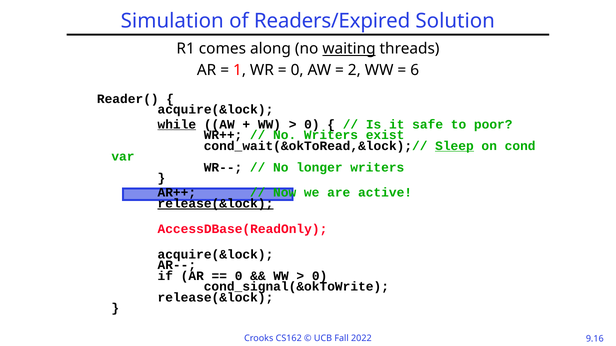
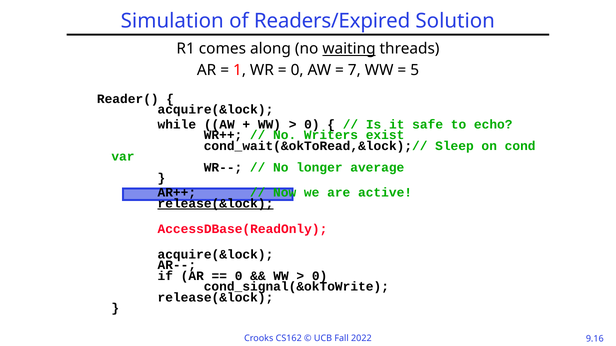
2: 2 -> 7 (354, 70)
6: 6 -> 5 (415, 70)
while underline: present -> none (177, 124)
poor: poor -> echo (493, 124)
Sleep underline: present -> none (454, 146)
longer writers: writers -> average (377, 168)
